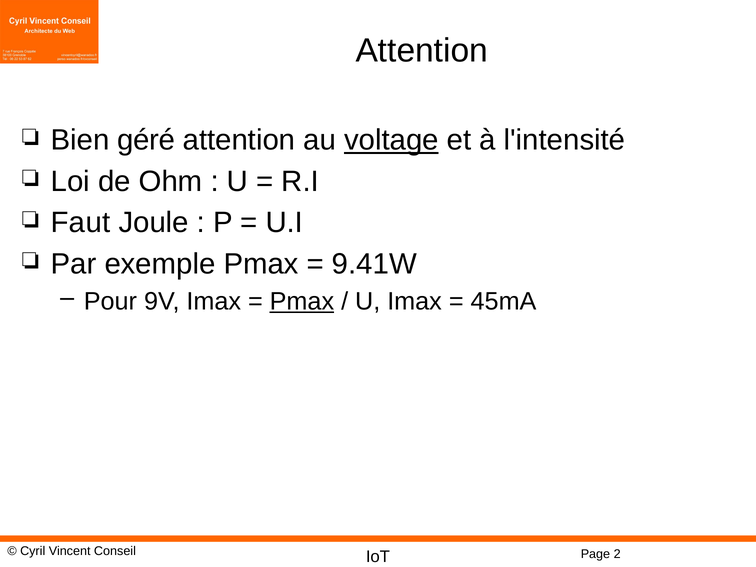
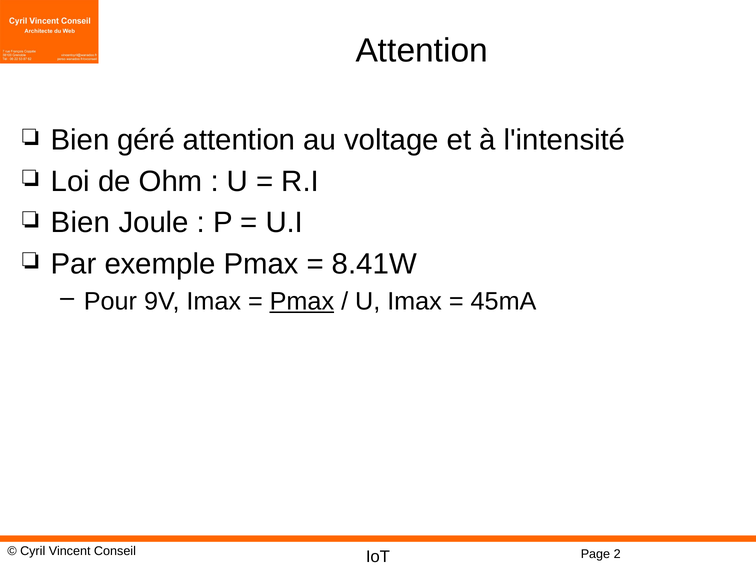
voltage underline: present -> none (391, 140)
Faut: Faut -> Bien (81, 223)
9.41W: 9.41W -> 8.41W (374, 264)
